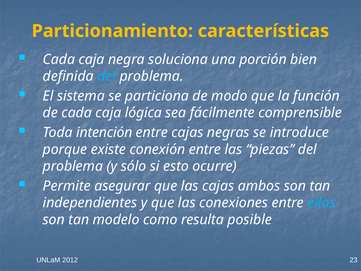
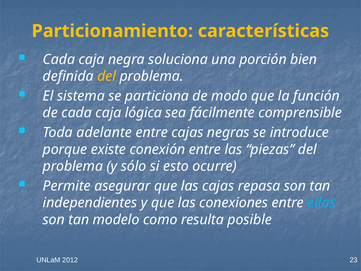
del colour: light blue -> yellow (107, 76)
intención: intención -> adelante (104, 132)
ambos: ambos -> repasa (259, 186)
